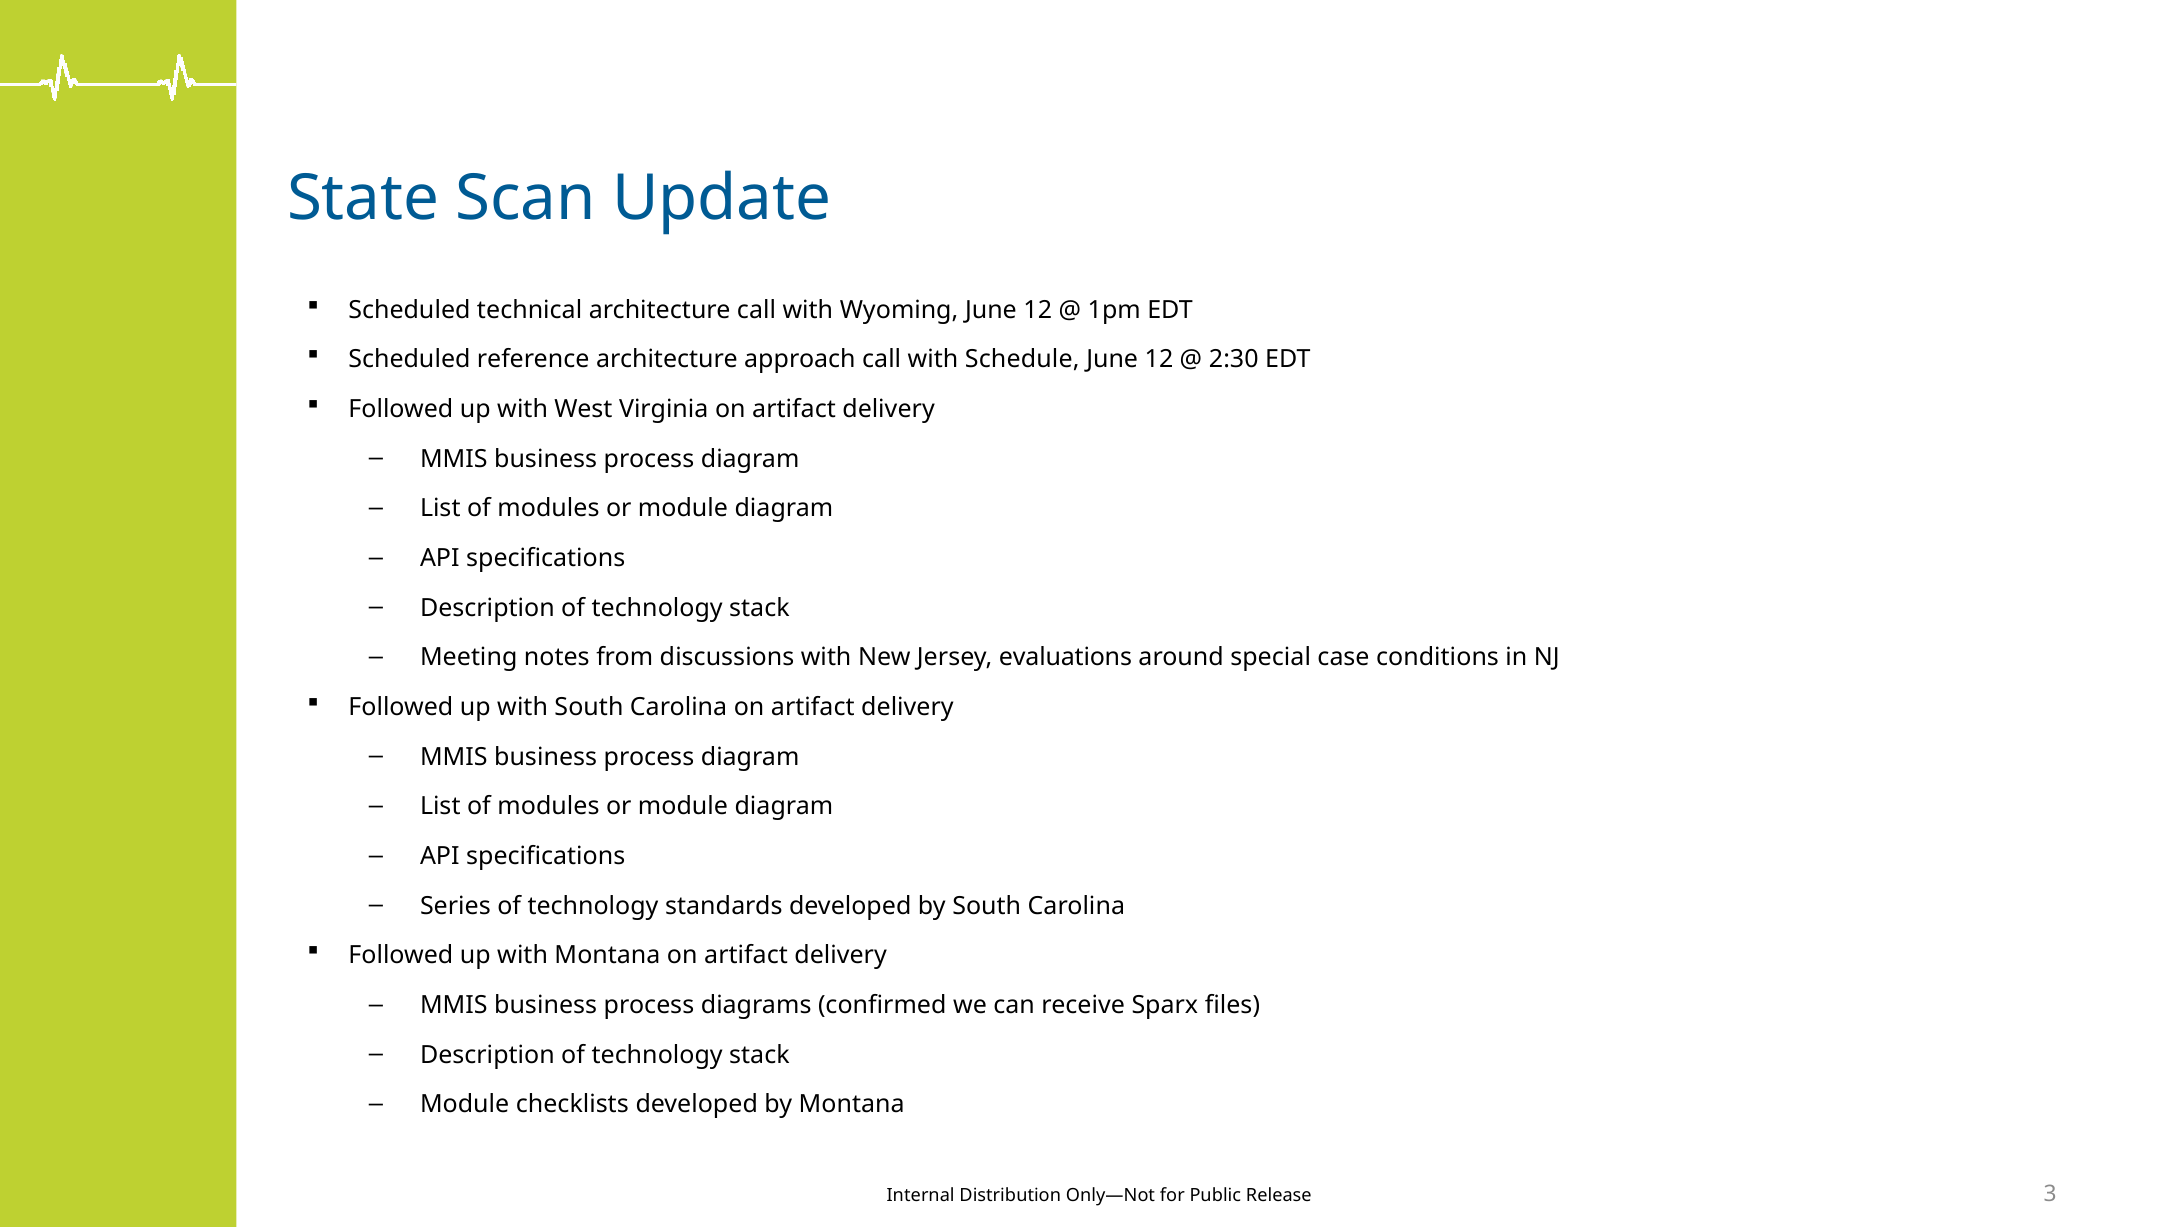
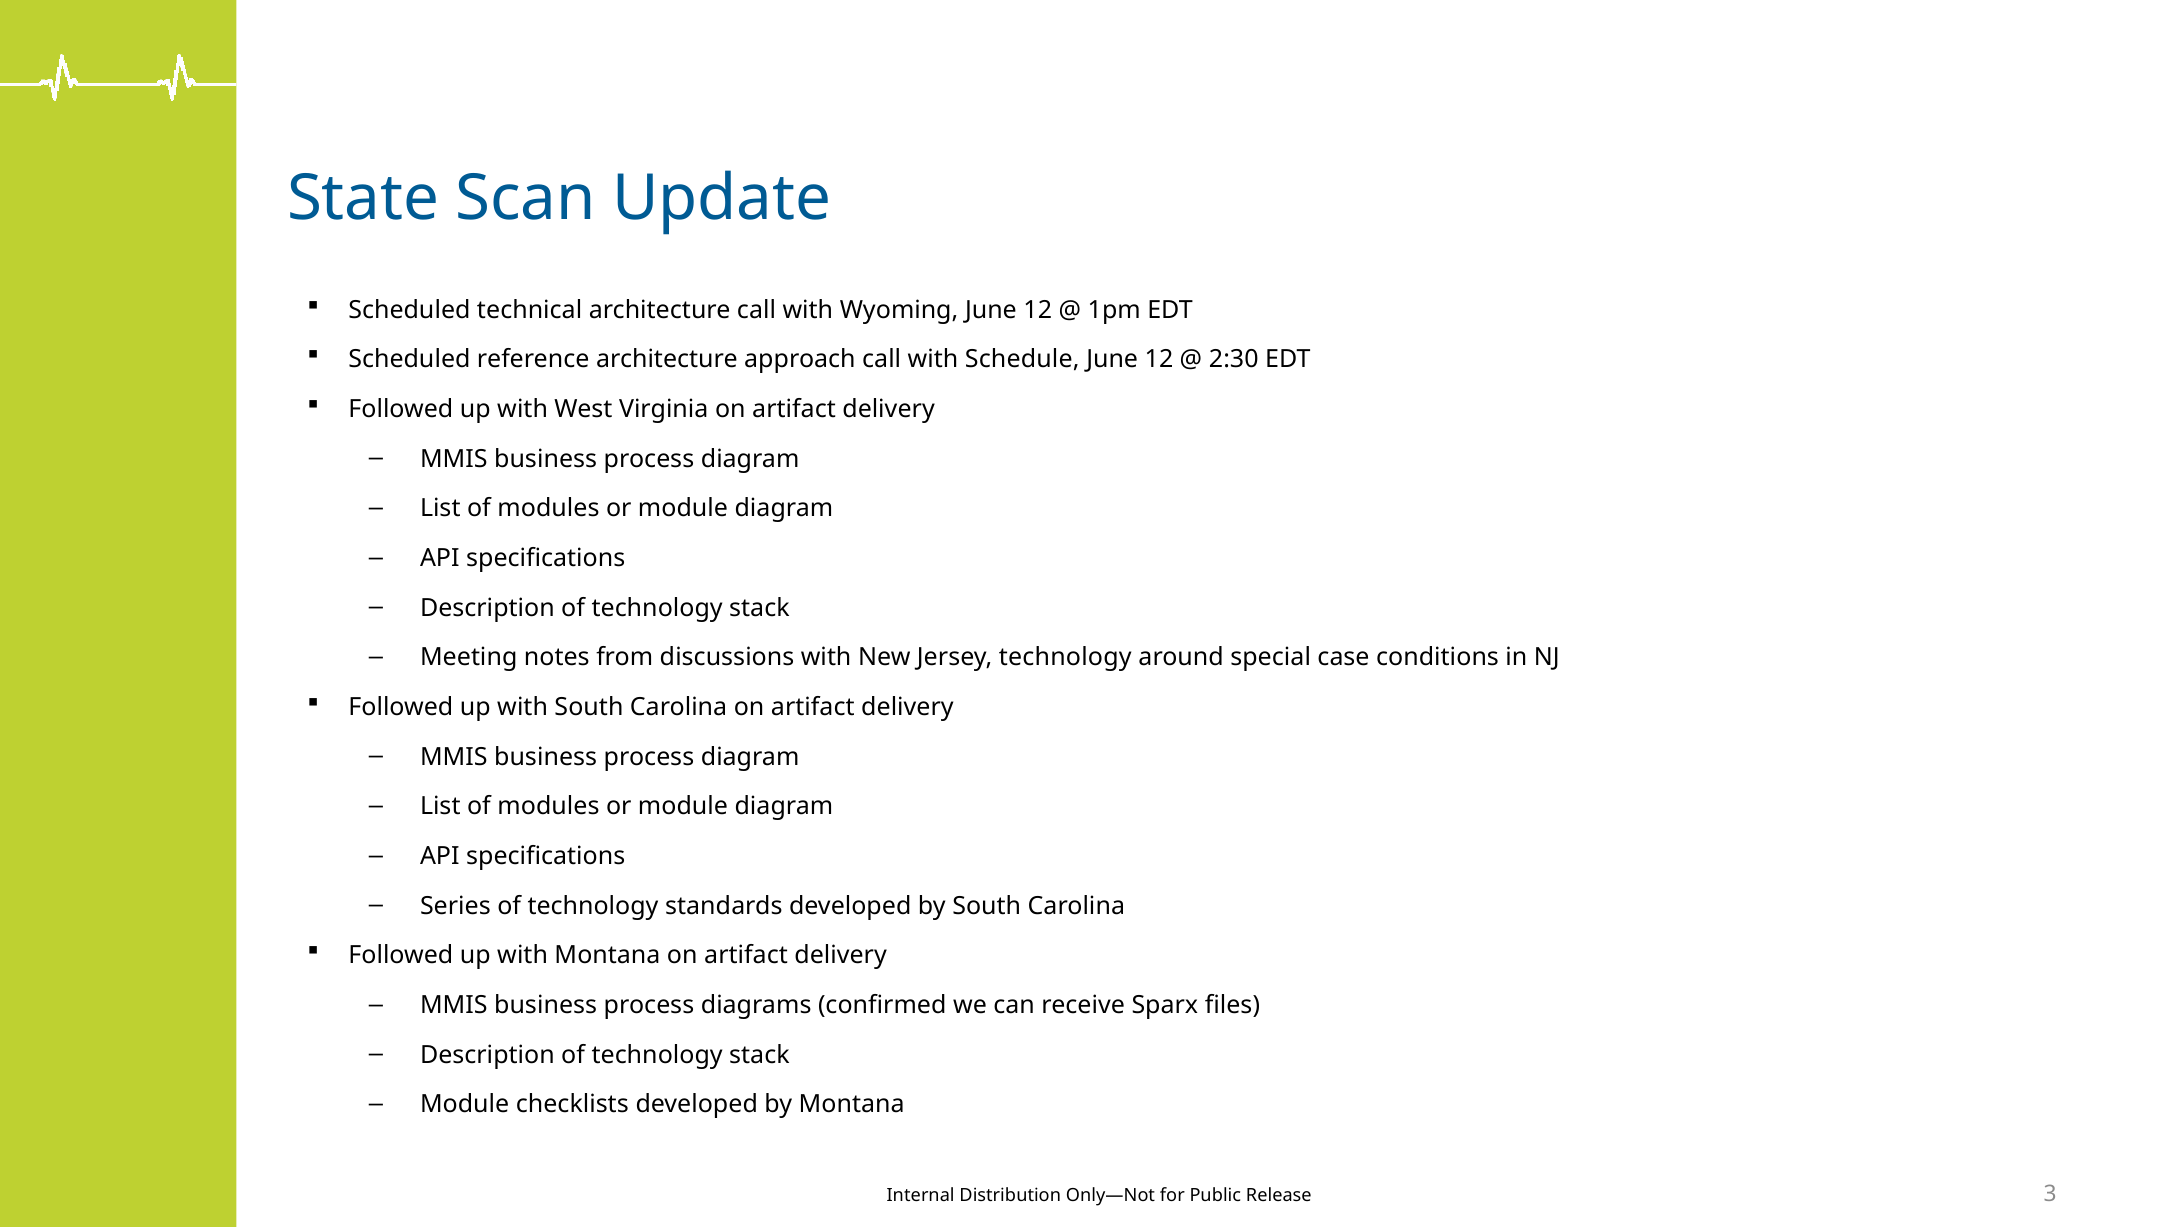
Jersey evaluations: evaluations -> technology (1065, 658)
